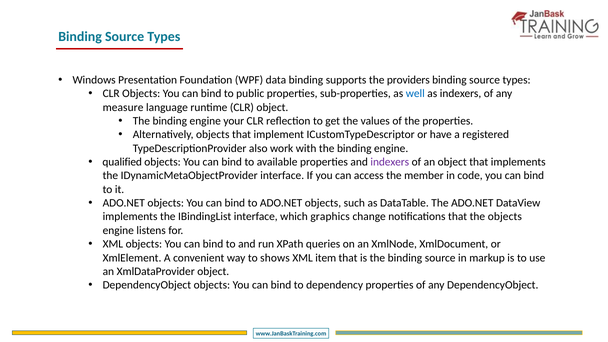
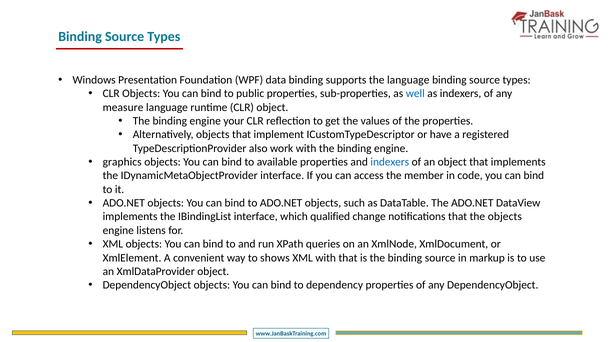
the providers: providers -> language (408, 80)
qualified: qualified -> graphics (122, 162)
indexers colour: purple -> blue (390, 162)
graphics: graphics -> qualified (330, 217)
XML item: item -> with (326, 258)
